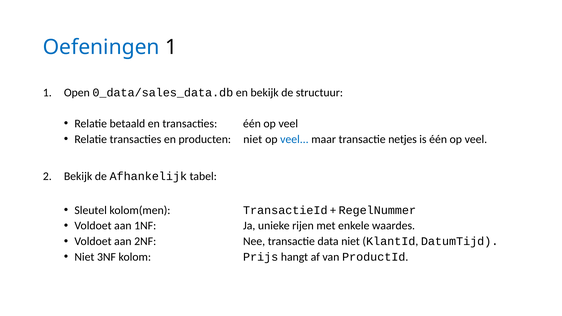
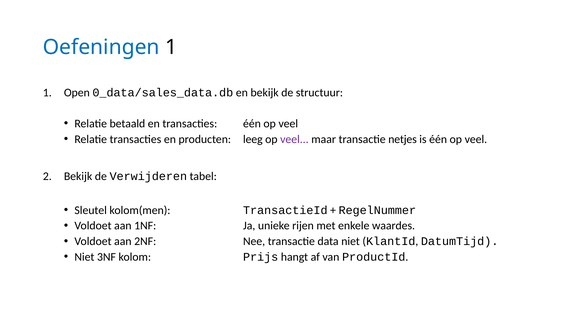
producten niet: niet -> leeg (253, 139)
veel colour: blue -> purple (294, 139)
Afhankelijk: Afhankelijk -> Verwijderen (148, 176)
